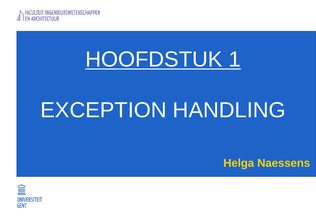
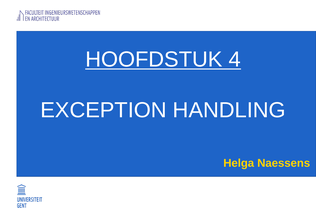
1: 1 -> 4 (235, 60)
